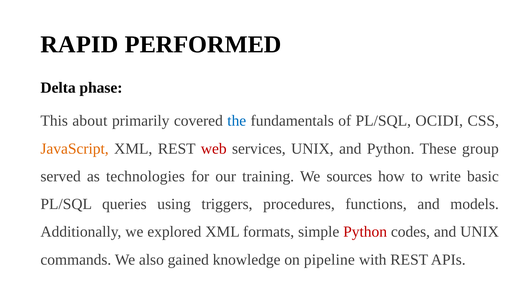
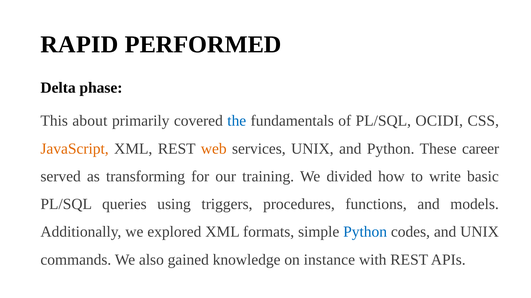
web colour: red -> orange (214, 149)
group: group -> career (481, 149)
technologies: technologies -> transforming (146, 177)
sources: sources -> divided (349, 177)
Python colour: red -> blue (365, 232)
pipeline: pipeline -> instance (329, 260)
